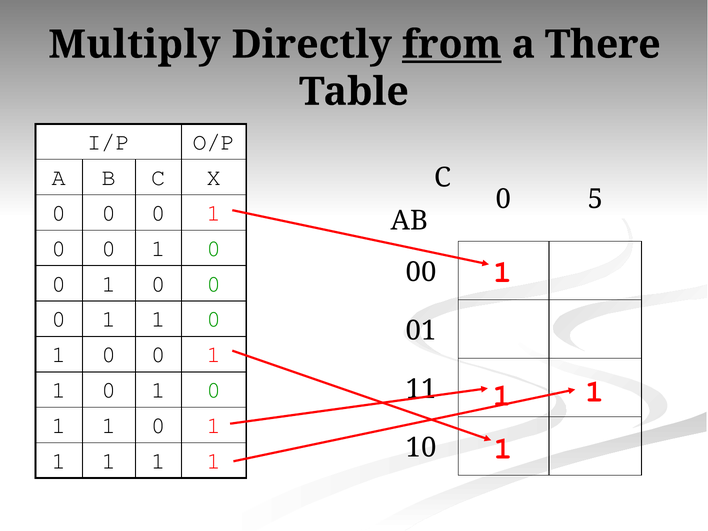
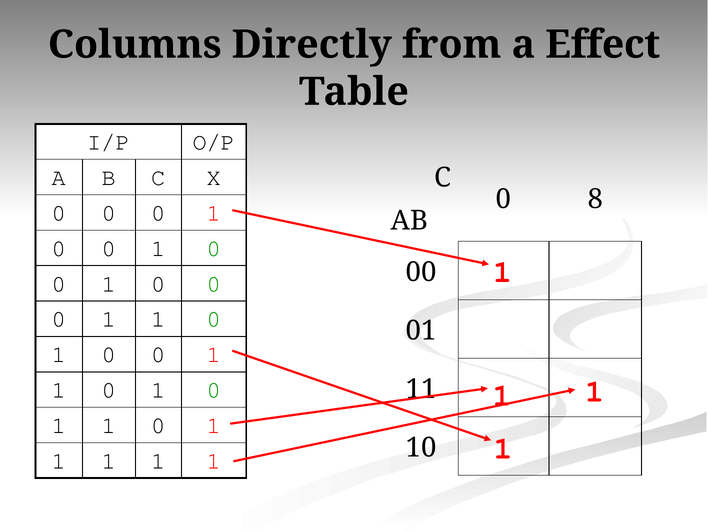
Multiply: Multiply -> Columns (135, 45)
from underline: present -> none (452, 45)
There: There -> Effect (603, 45)
5: 5 -> 8 (595, 199)
